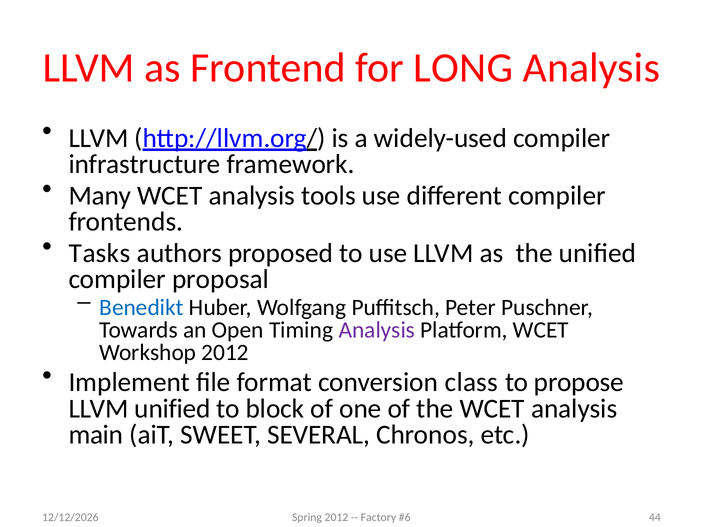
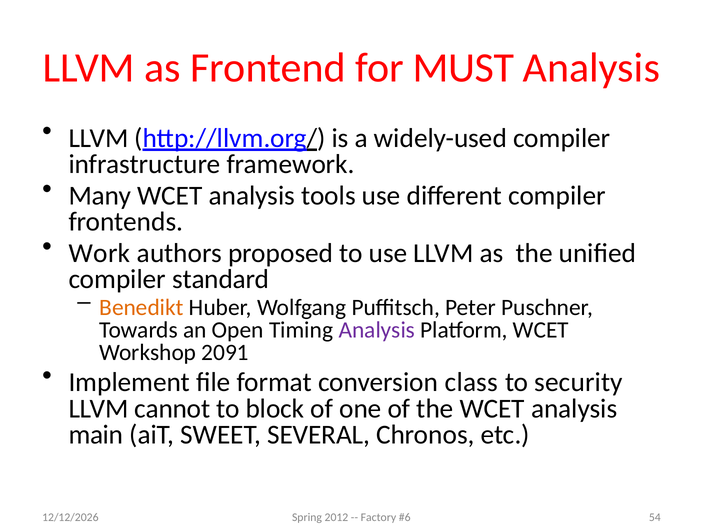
LONG: LONG -> MUST (464, 68)
Tasks: Tasks -> Work (100, 253)
proposal: proposal -> standard (221, 279)
Benedikt colour: blue -> orange (141, 308)
Workshop 2012: 2012 -> 2091 (225, 353)
propose: propose -> security (579, 383)
LLVM unified: unified -> cannot (172, 409)
44: 44 -> 54 (655, 518)
